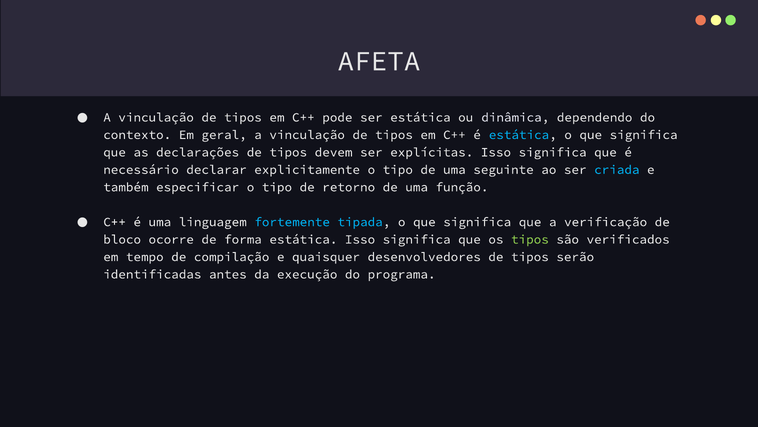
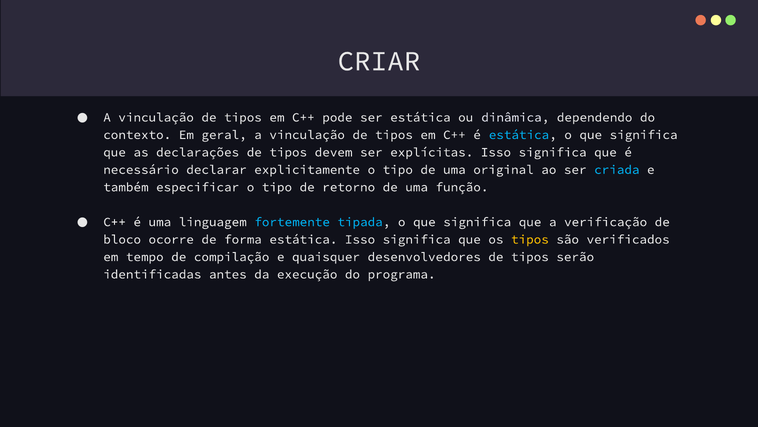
AFETA: AFETA -> CRIAR (379, 61)
seguinte: seguinte -> original (503, 169)
tipos colour: light green -> yellow (530, 239)
